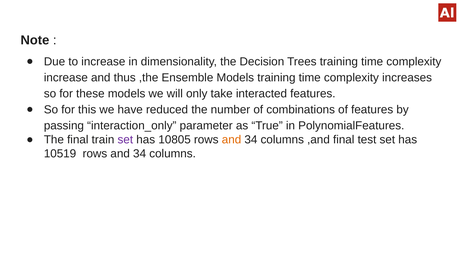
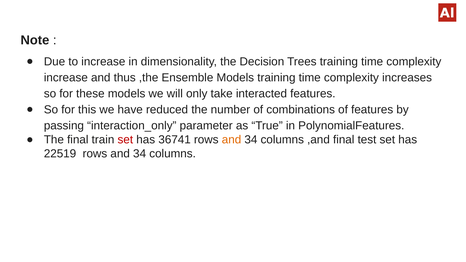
set colour: purple -> red (125, 140)
10805: 10805 -> 36741 (175, 140)
10519: 10519 -> 22519 (60, 154)
